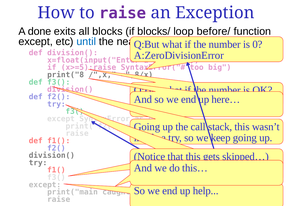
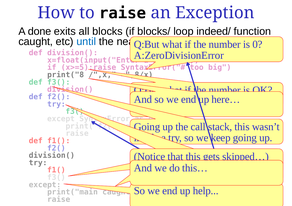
raise colour: purple -> black (123, 13)
before/: before/ -> indeed/ (214, 31)
except: except -> caught (36, 42)
